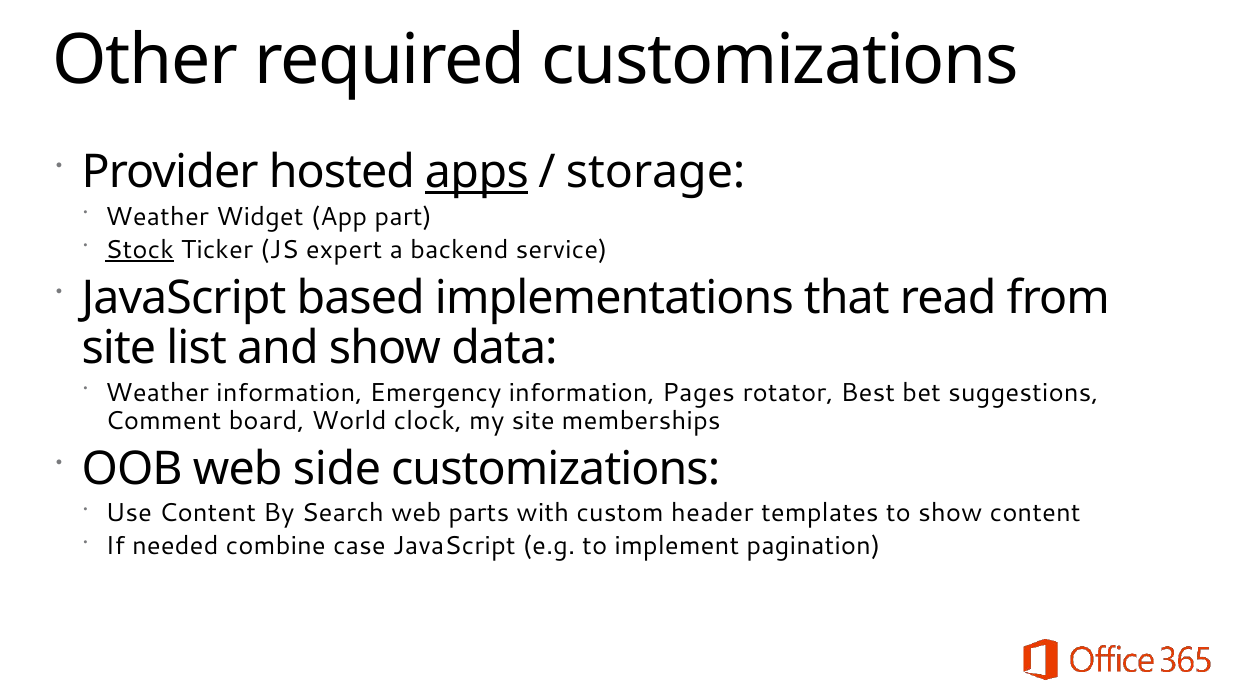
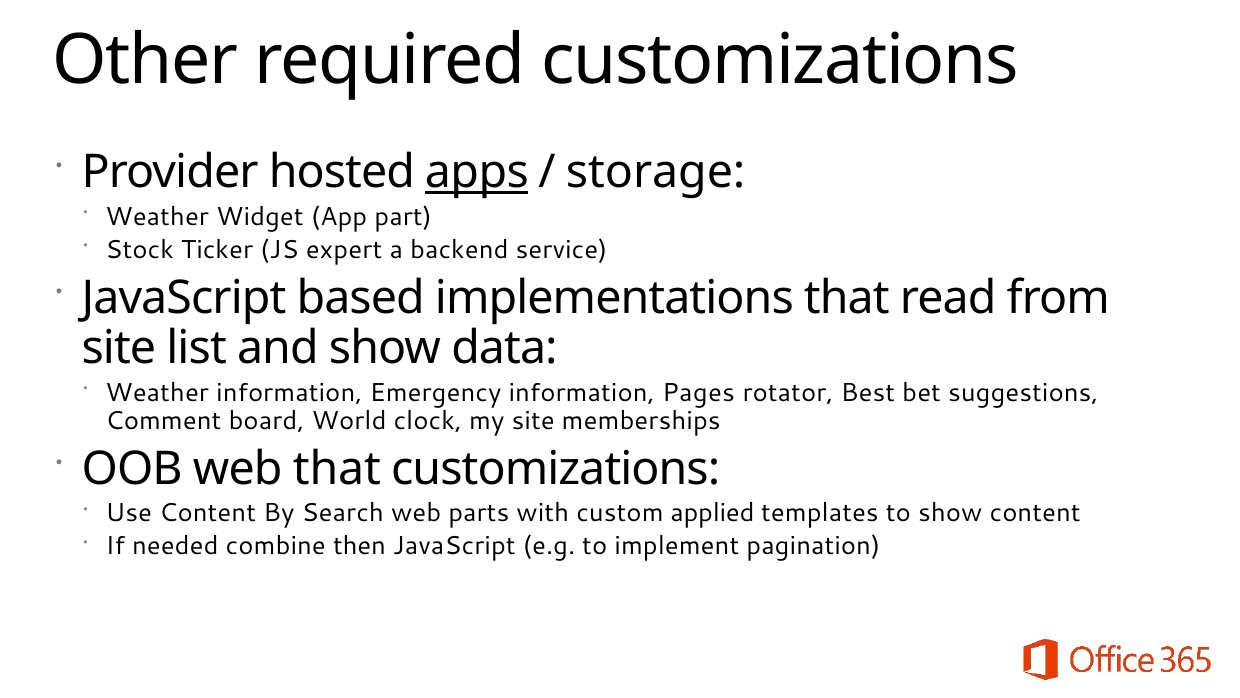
Stock underline: present -> none (140, 250)
web side: side -> that (337, 469)
header: header -> applied (713, 513)
case: case -> then (359, 546)
